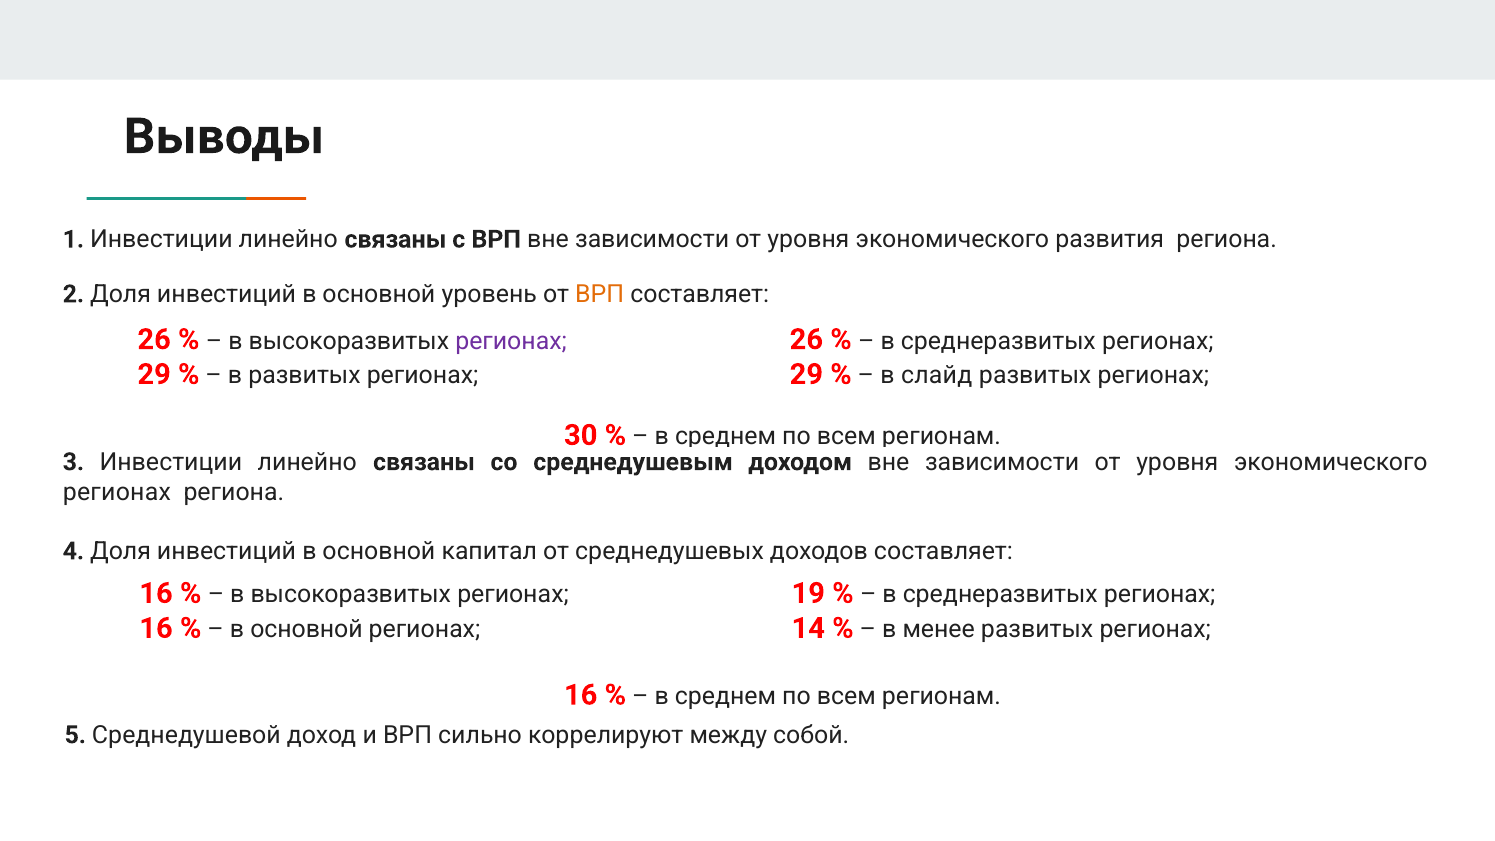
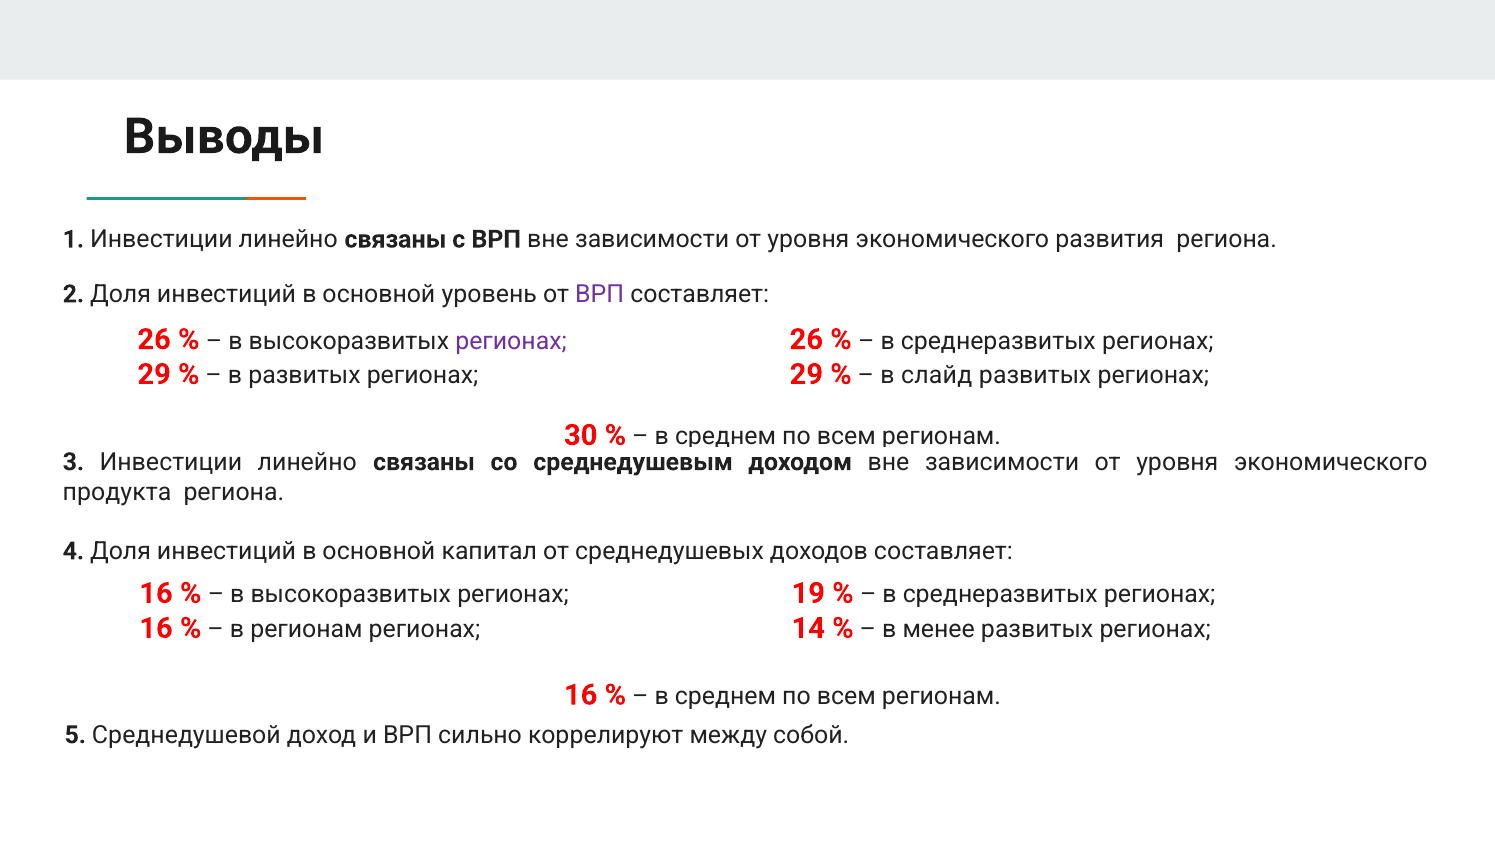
ВРП colour: orange -> purple (600, 294)
регионах: регионах -> продукта (117, 492)
основной: основной -> регионам (306, 630)
